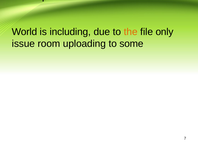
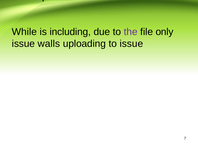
World: World -> While (24, 32)
the colour: orange -> purple (131, 32)
room: room -> walls (49, 44)
to some: some -> issue (131, 44)
